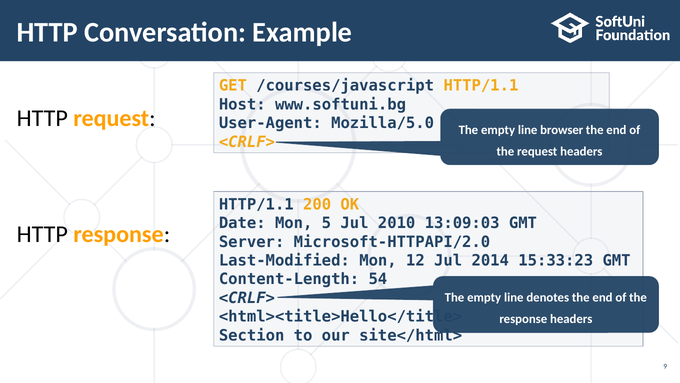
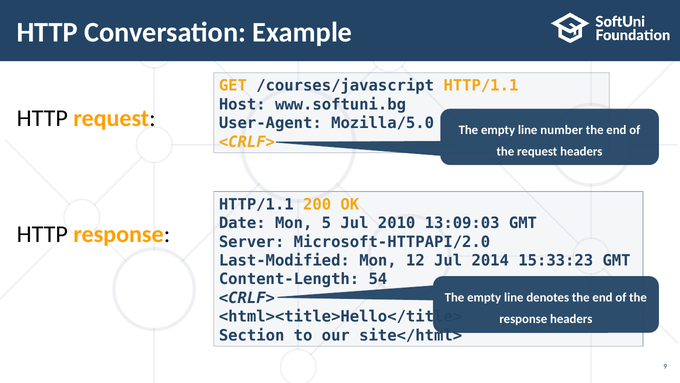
browser: browser -> number (562, 130)
